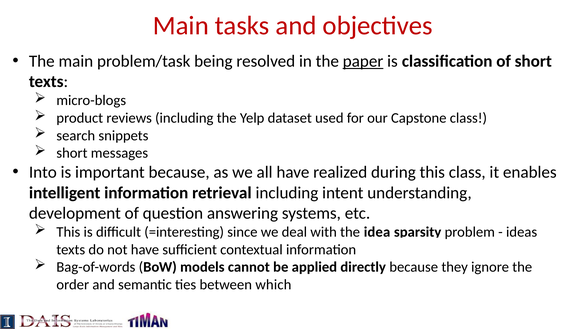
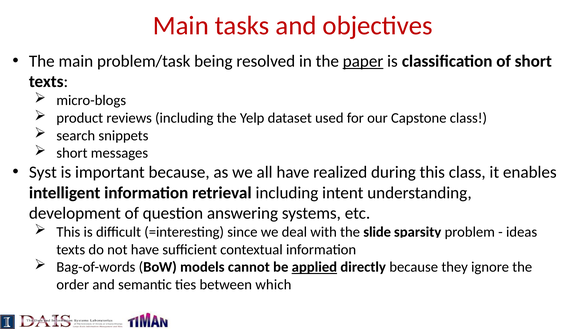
Into: Into -> Syst (43, 173)
idea: idea -> slide (377, 232)
applied underline: none -> present (314, 268)
